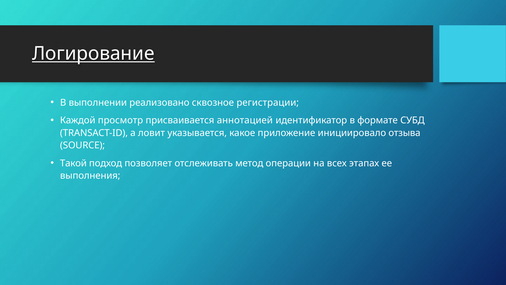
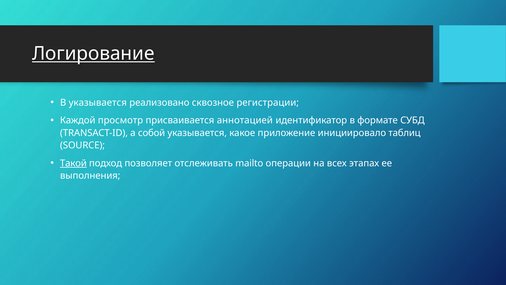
В выполнении: выполнении -> указывается (98, 102)
ловит: ловит -> собой (152, 133)
отзыва: отзыва -> таблиц (404, 133)
Такой underline: none -> present (73, 163)
метод: метод -> mailto (249, 163)
